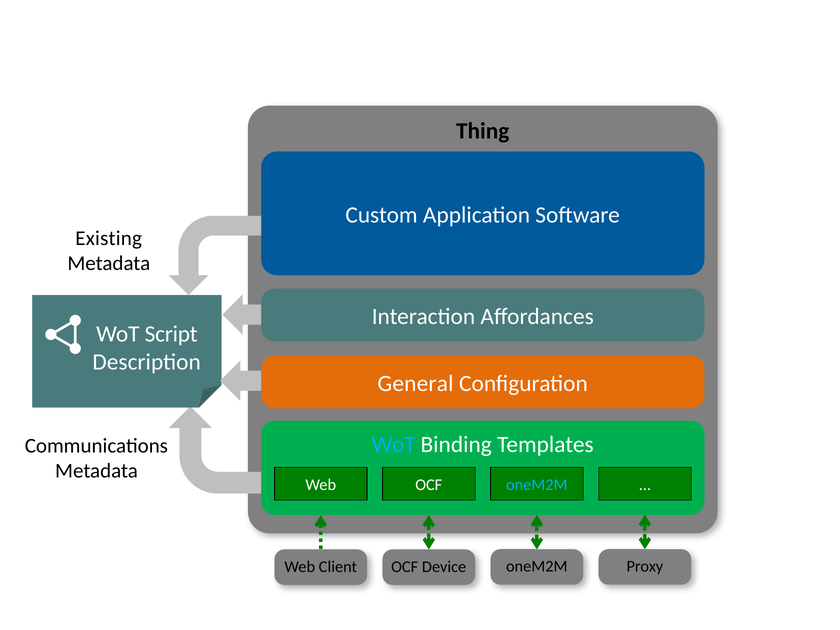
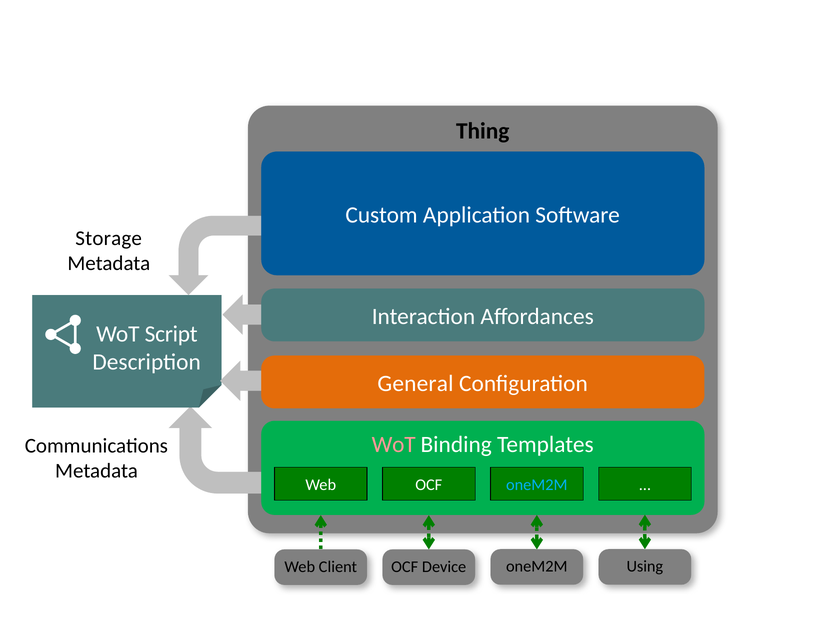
Existing: Existing -> Storage (109, 238)
WoT colour: light blue -> pink (394, 445)
Proxy: Proxy -> Using (645, 566)
